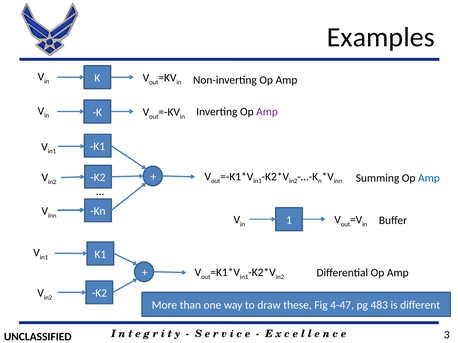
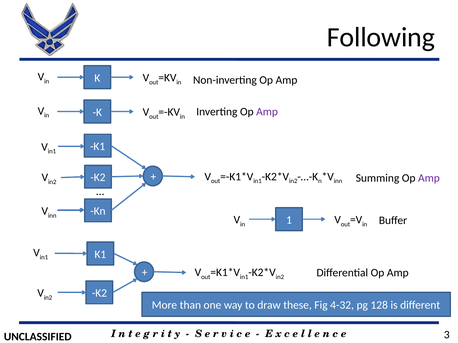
Examples: Examples -> Following (381, 37)
Amp colour: blue -> purple (429, 178)
4-47: 4-47 -> 4-32 (342, 306)
483: 483 -> 128 (379, 306)
